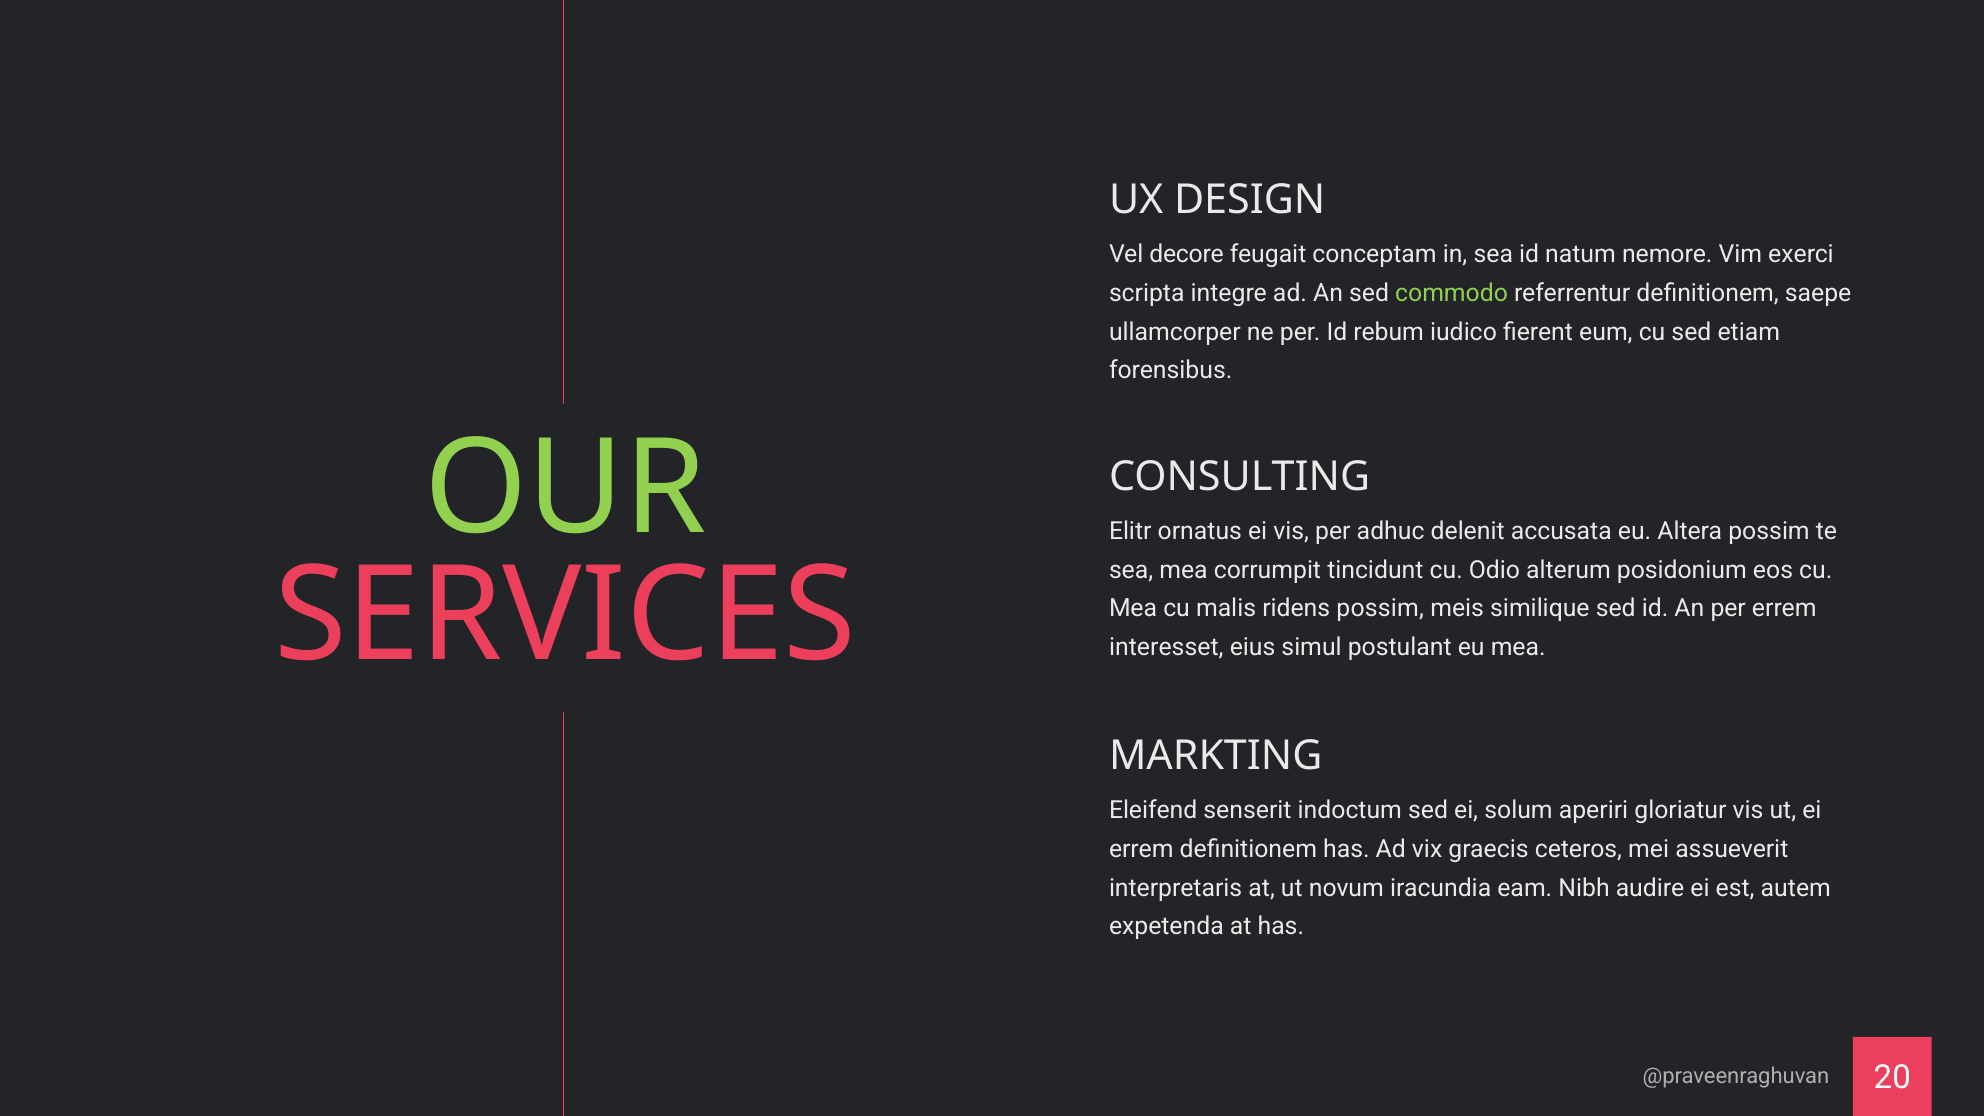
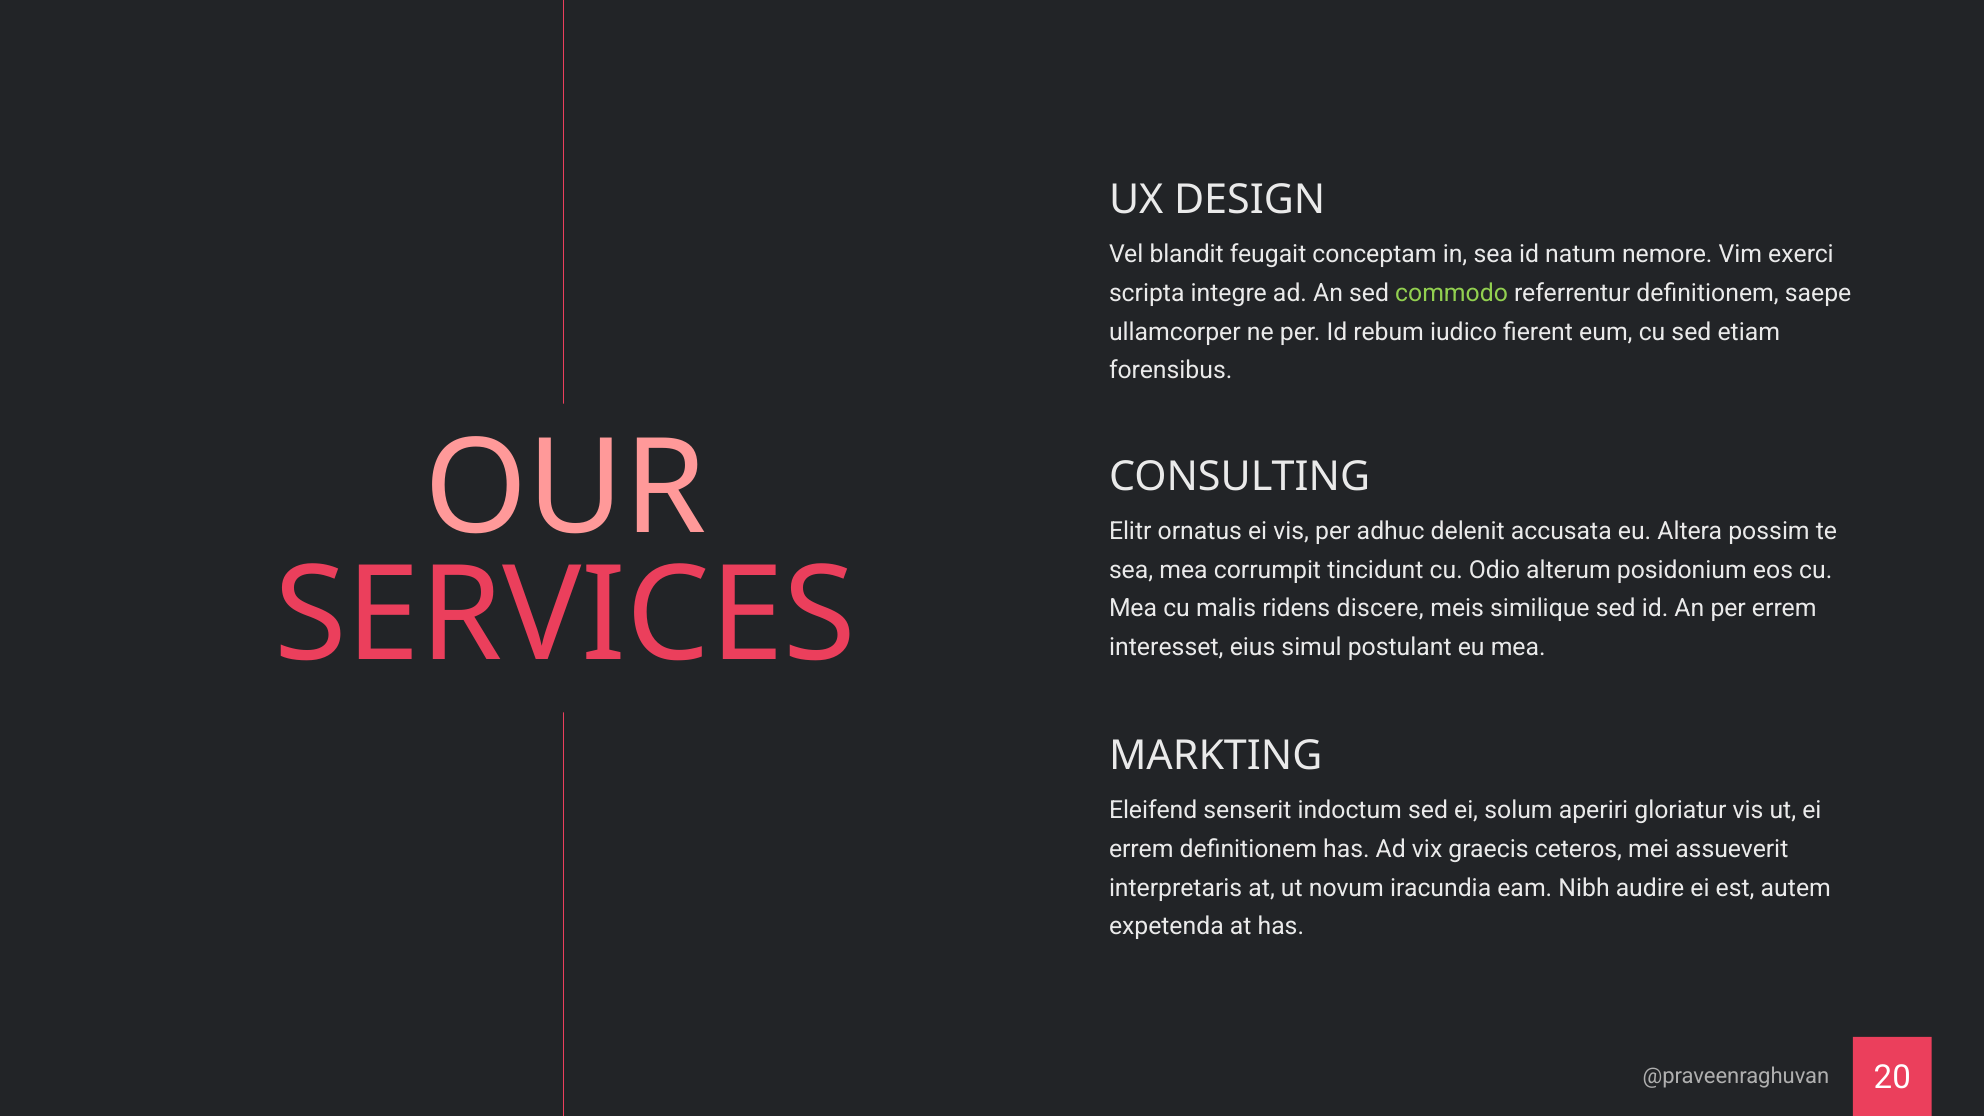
decore: decore -> blandit (1187, 255)
OUR colour: light green -> pink (565, 489)
ridens possim: possim -> discere (1380, 609)
